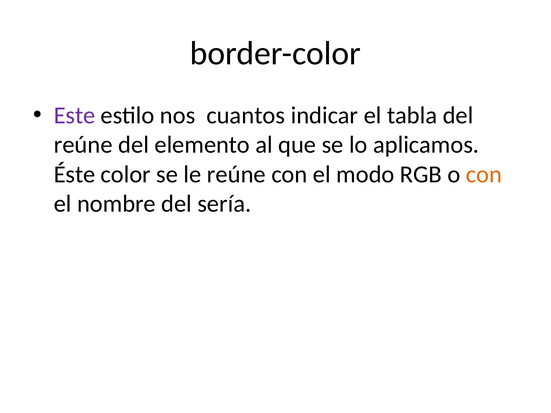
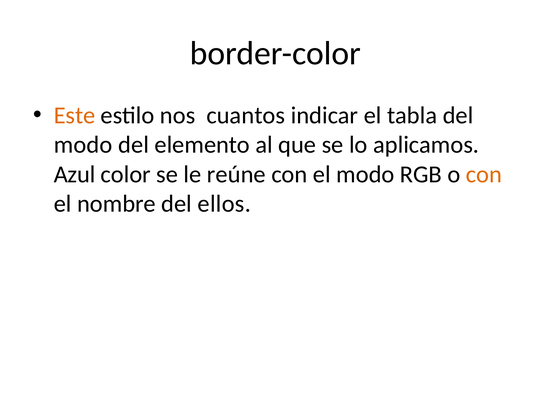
Este colour: purple -> orange (74, 116)
reúne: reúne -> modo (83, 145)
Éste: Éste -> Azul (75, 174)
sería: sería -> ellos (224, 204)
